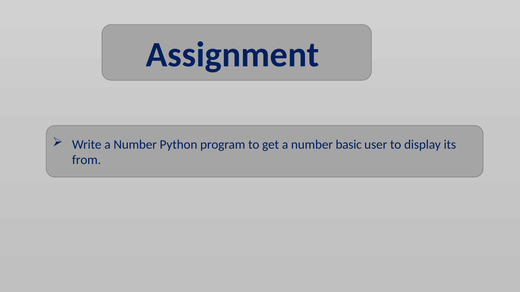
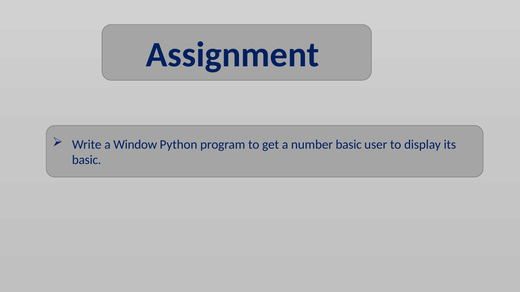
Write a Number: Number -> Window (135, 145)
from: from -> basic (87, 160)
